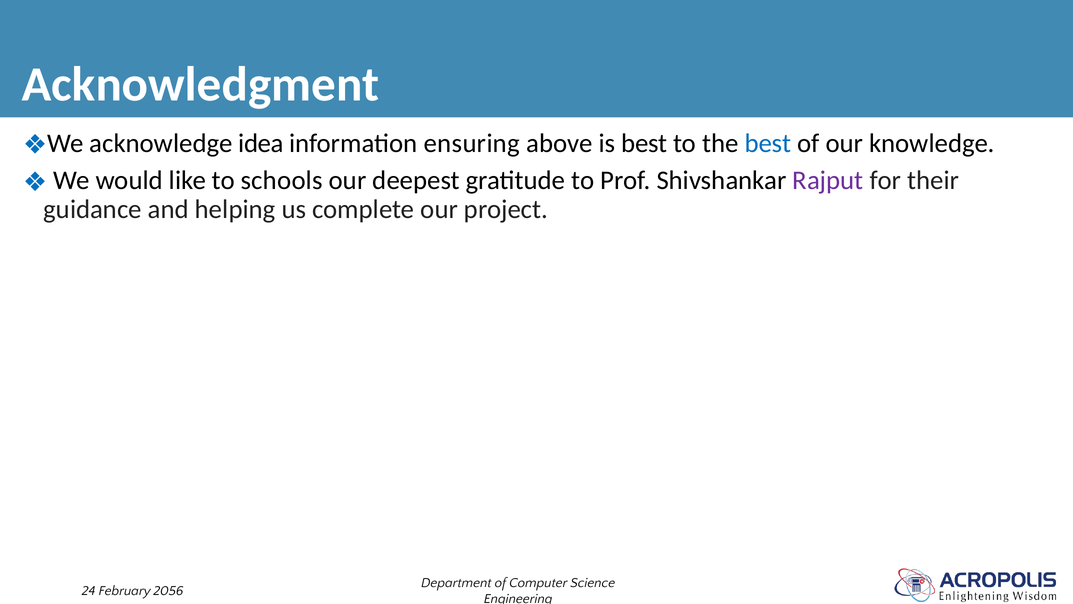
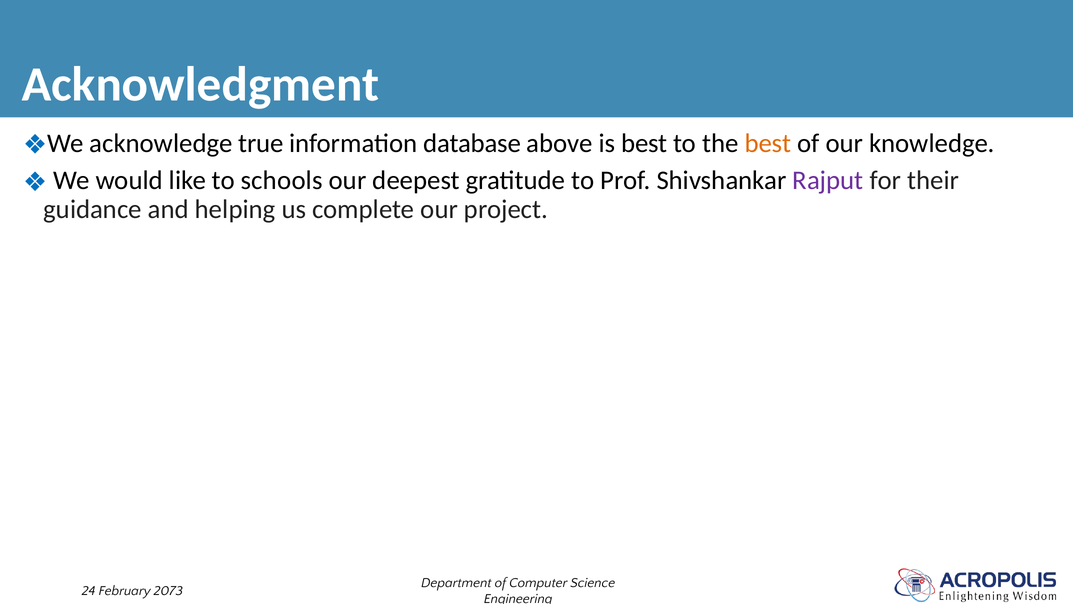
idea: idea -> true (261, 143)
ensuring: ensuring -> database (472, 143)
best colour: blue -> orange (768, 143)
2056: 2056 -> 2073 (168, 591)
